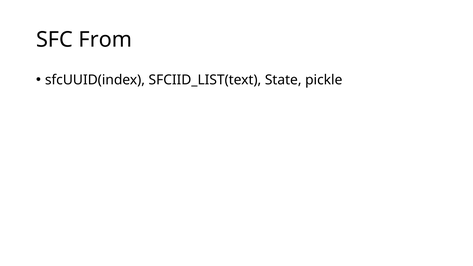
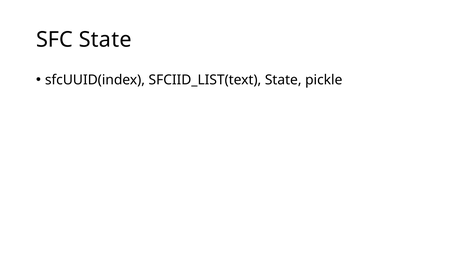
SFC From: From -> State (105, 40)
